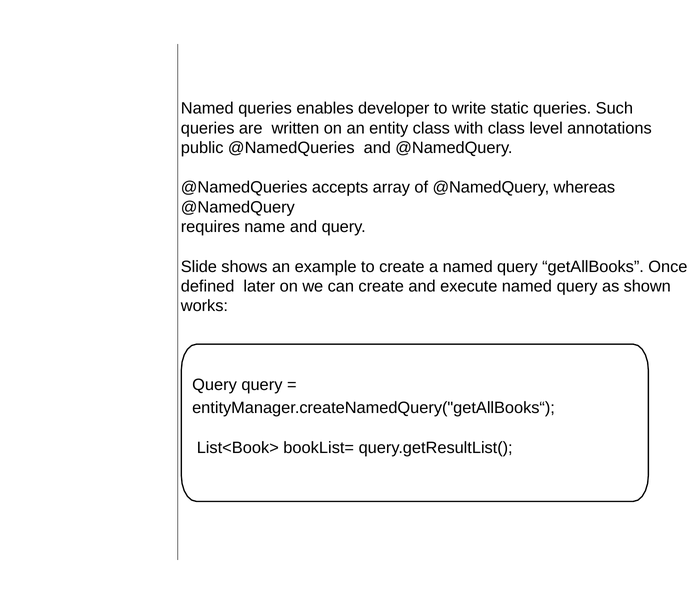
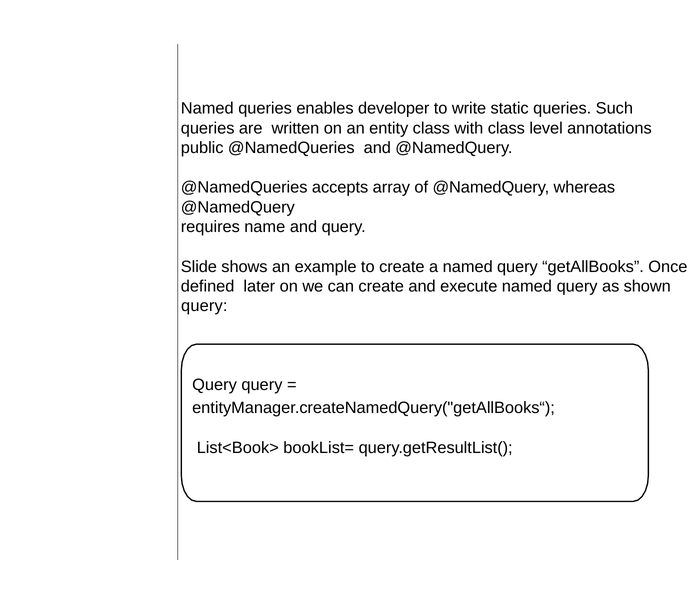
works: works -> query (204, 306)
